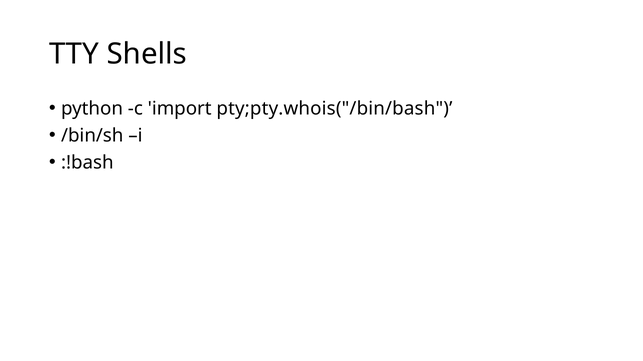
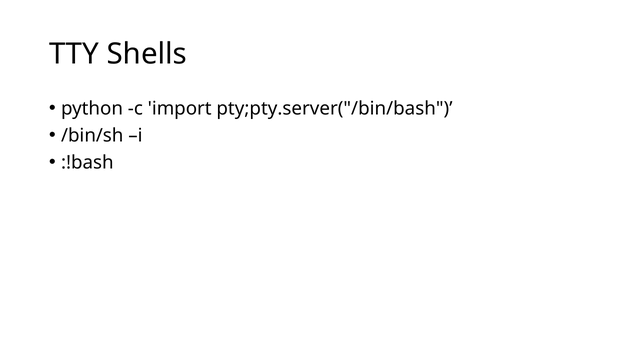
pty;pty.whois("/bin/bash: pty;pty.whois("/bin/bash -> pty;pty.server("/bin/bash (334, 109)
